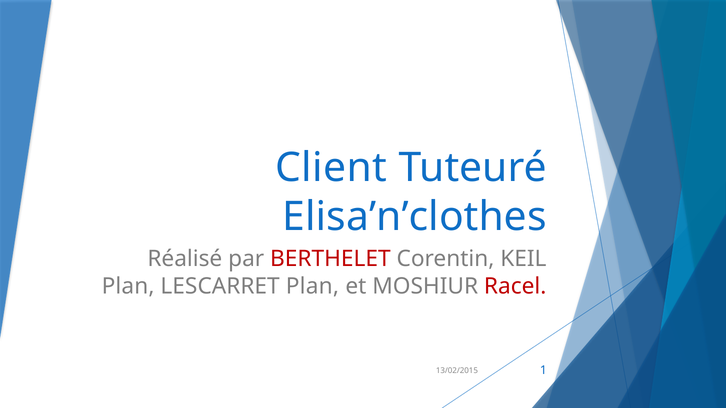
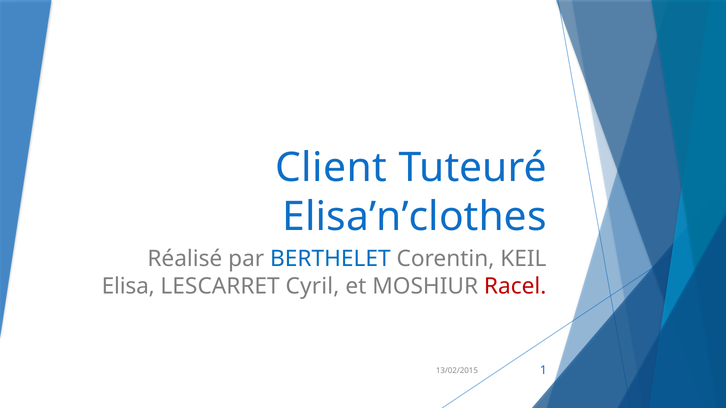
BERTHELET colour: red -> blue (330, 259)
Plan: Plan -> Elisa (128, 286)
LESCARRET Plan: Plan -> Cyril (312, 286)
